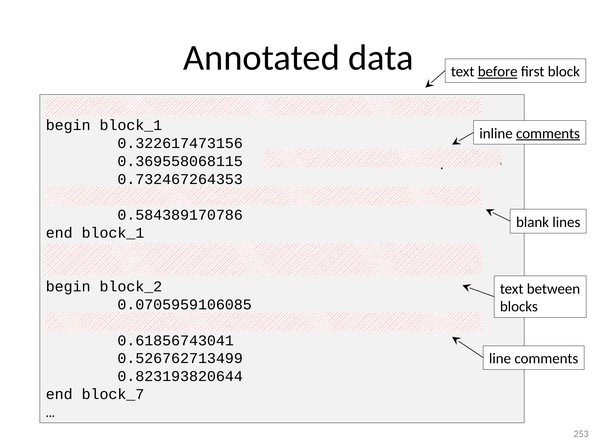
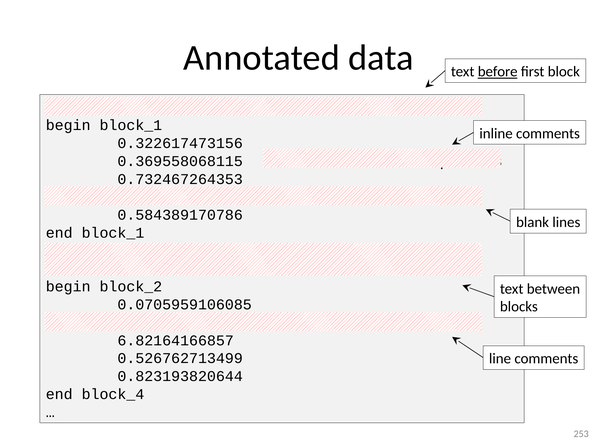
comments underline: present -> none (548, 133)
0.61856743041: 0.61856743041 -> 6.82164166857 (176, 340)
block_7: block_7 -> block_4 (113, 394)
